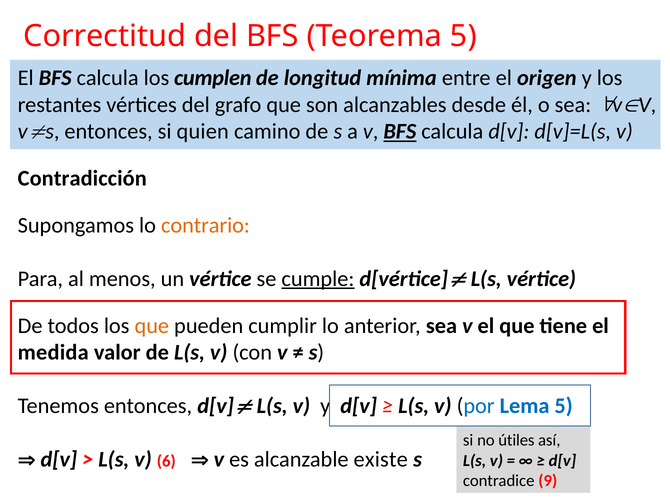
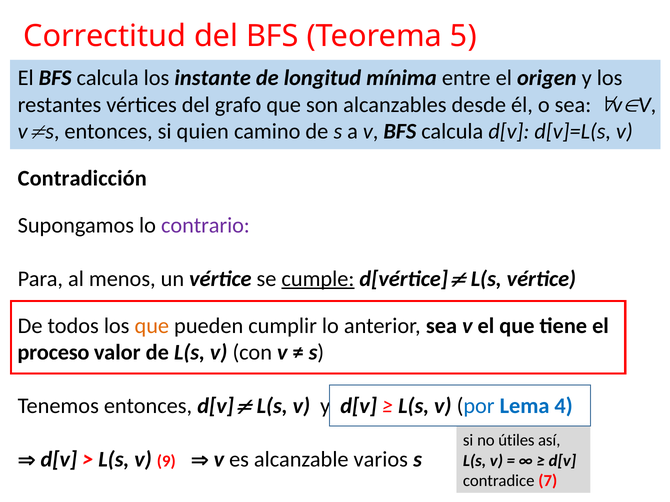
cumplen: cumplen -> instante (213, 78)
BFS underline: present -> none (400, 132)
contrario colour: orange -> purple (205, 225)
medida: medida -> proceso (53, 353)
Lema 5: 5 -> 4 (564, 406)
6: 6 -> 9 (166, 462)
existe: existe -> varios (381, 460)
9: 9 -> 7 (548, 481)
